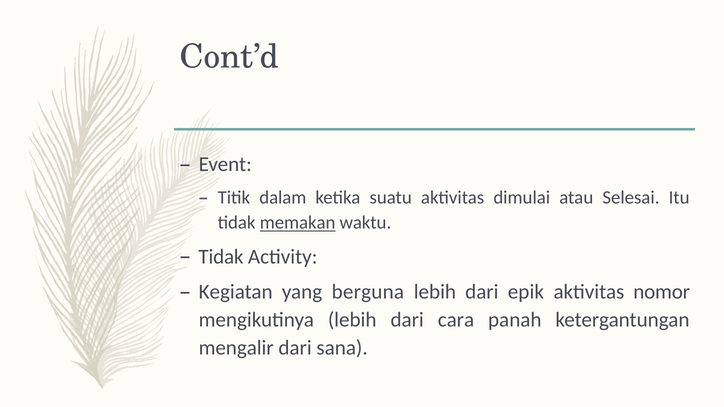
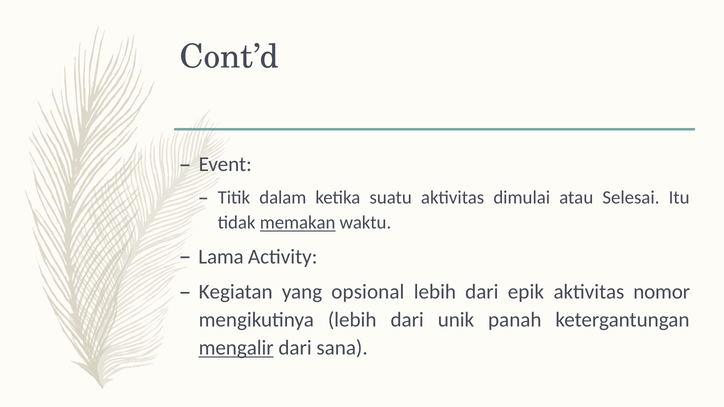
Tidak: Tidak -> Lama (221, 257)
berguna: berguna -> opsional (368, 292)
cara: cara -> unik (456, 320)
mengalir underline: none -> present (236, 348)
